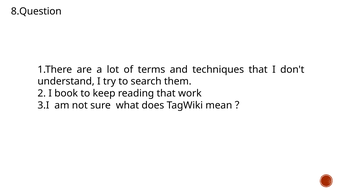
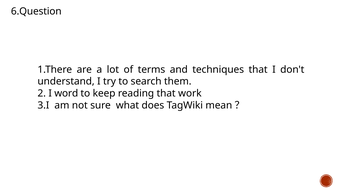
8.Question: 8.Question -> 6.Question (36, 11)
book: book -> word (66, 94)
